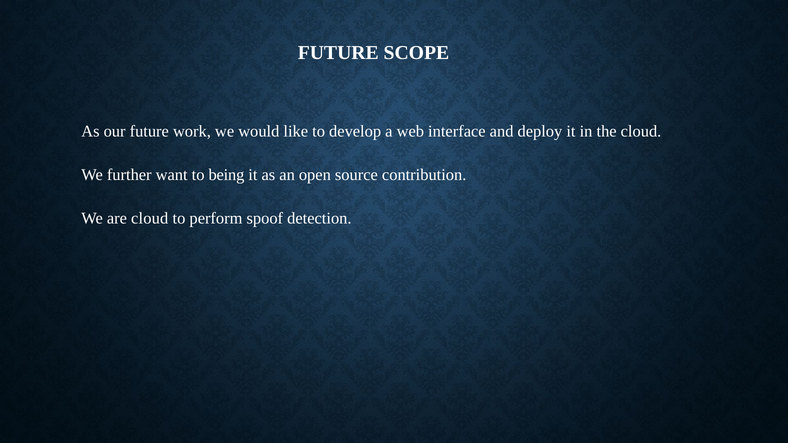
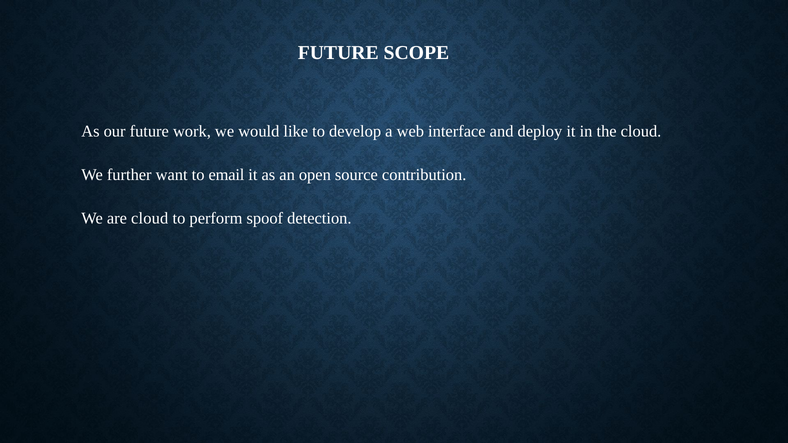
being: being -> email (226, 175)
